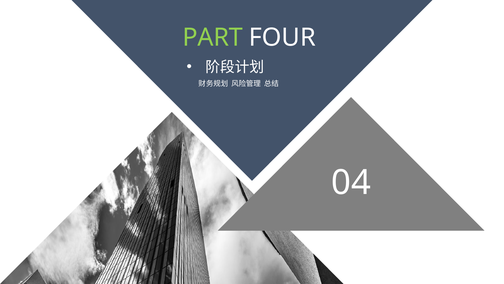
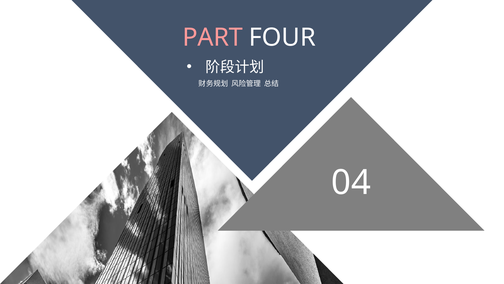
PART colour: light green -> pink (213, 37)
